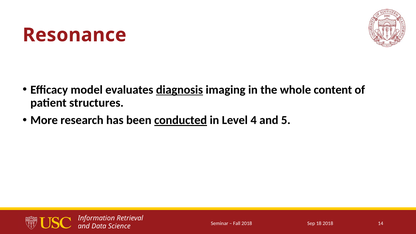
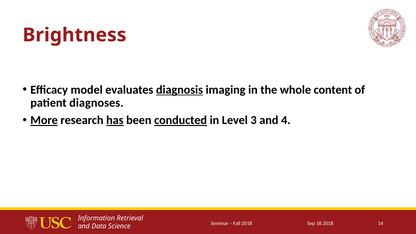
Resonance: Resonance -> Brightness (74, 35)
structures: structures -> diagnoses (96, 103)
More underline: none -> present (44, 120)
has underline: none -> present (115, 120)
4: 4 -> 3 (254, 120)
5: 5 -> 4 (286, 120)
